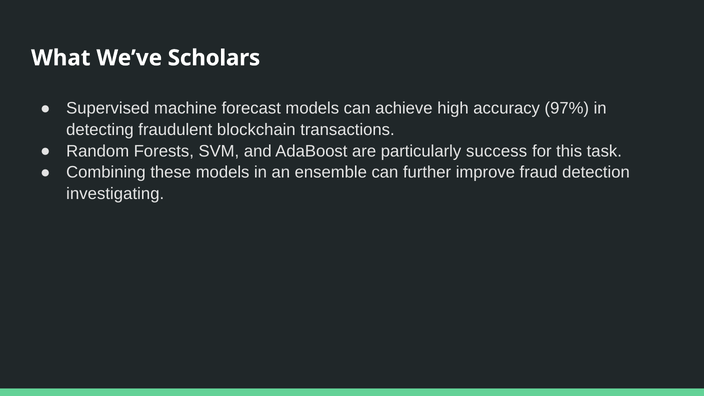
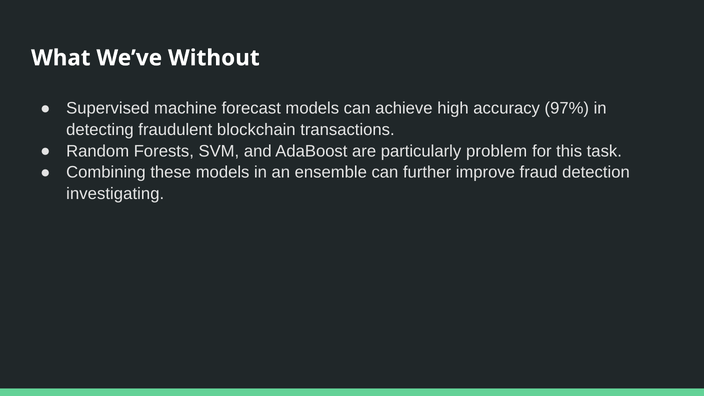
Scholars: Scholars -> Without (214, 58)
success: success -> problem (497, 151)
